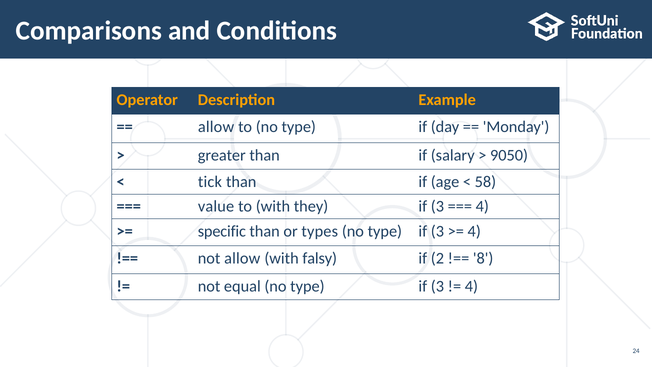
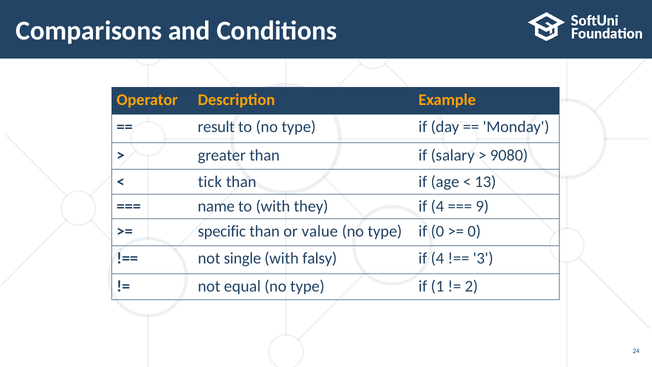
allow: allow -> result (216, 127)
9050: 9050 -> 9080 (509, 155)
58: 58 -> 13 (485, 182)
value: value -> name (216, 206)
3: 3 -> 4 (437, 206)
4: 4 -> 9 (482, 206)
types: types -> value (320, 231)
3: 3 -> 0 (437, 231)
4: 4 -> 0 (474, 231)
not allow: allow -> single (242, 258)
2: 2 -> 4 (437, 258)
8: 8 -> 3 (483, 258)
3: 3 -> 1 (437, 286)
4: 4 -> 2 (471, 286)
